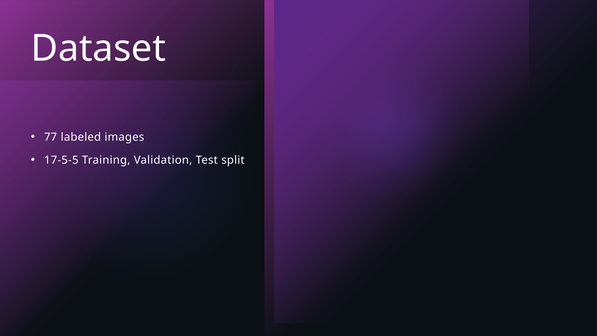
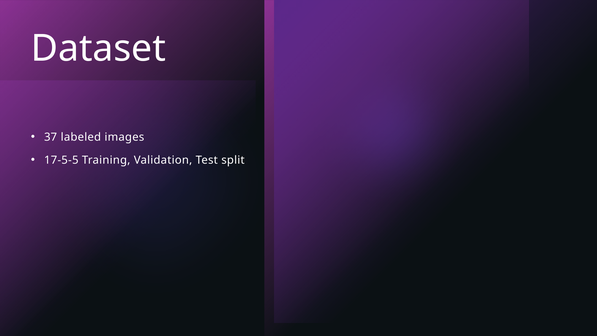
77: 77 -> 37 (51, 137)
